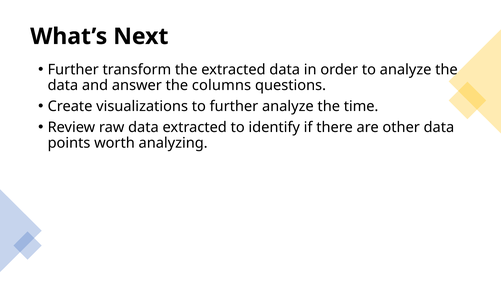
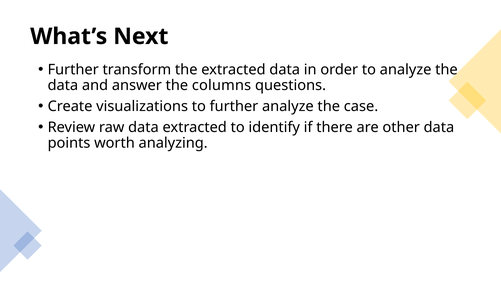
time: time -> case (361, 106)
